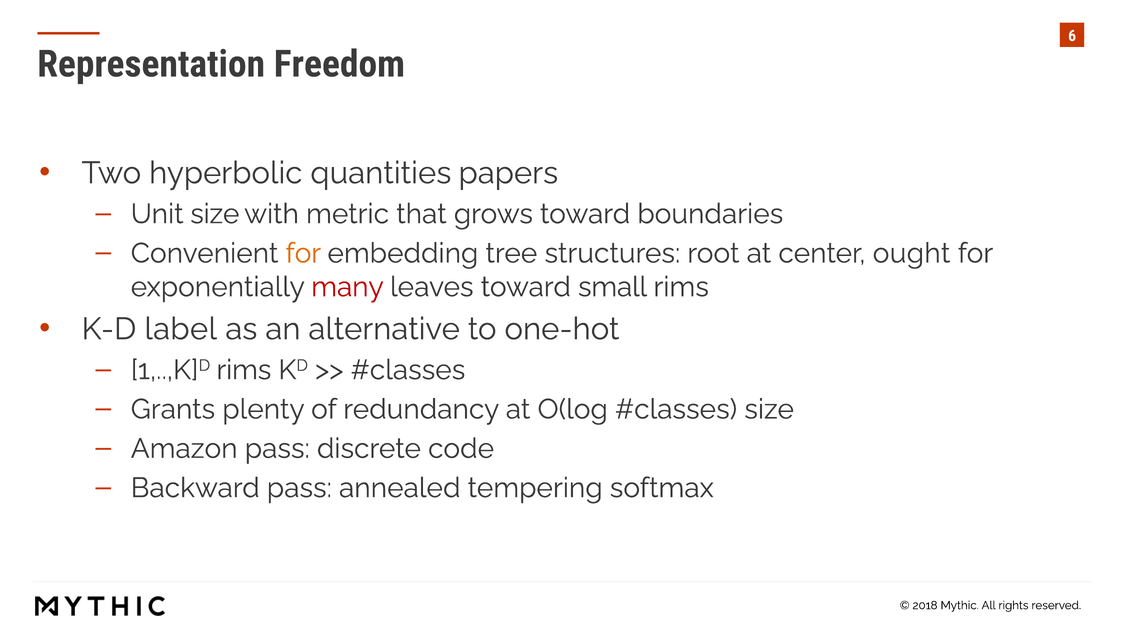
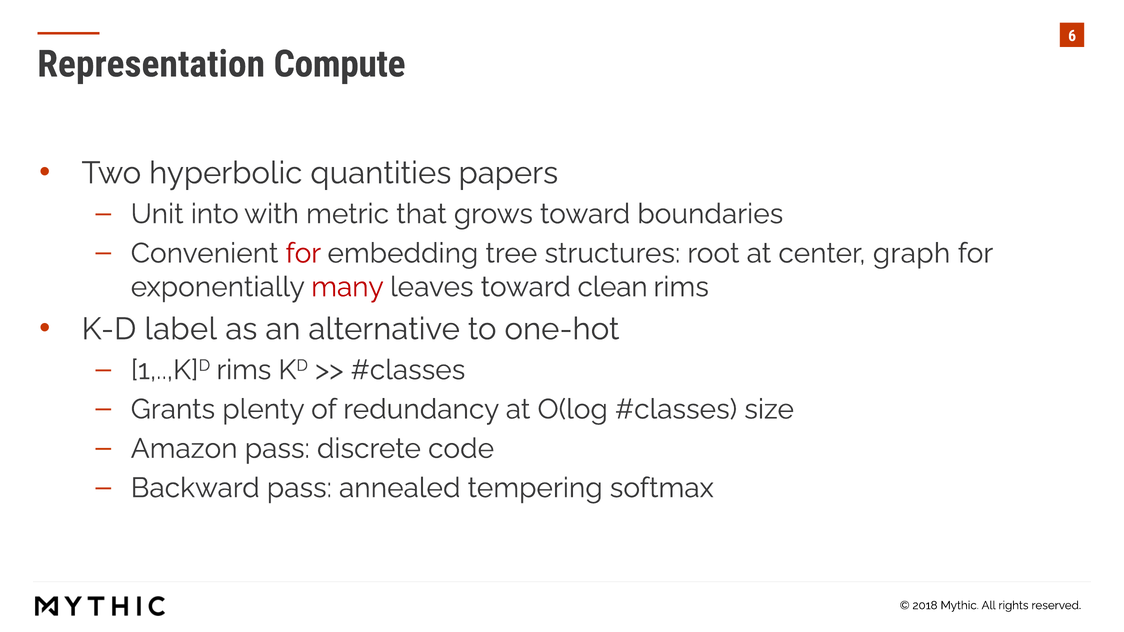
Freedom: Freedom -> Compute (340, 64)
Unit size: size -> into (215, 214)
for colour: orange -> red (303, 253)
ought: ought -> graph (912, 253)
small: small -> clean (613, 287)
